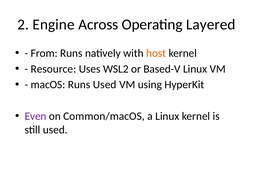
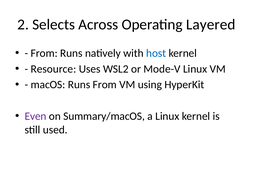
Engine: Engine -> Selects (54, 24)
host colour: orange -> blue (156, 53)
Based-V: Based-V -> Mode-V (162, 69)
Runs Used: Used -> From (105, 85)
Common/macOS: Common/macOS -> Summary/macOS (104, 116)
